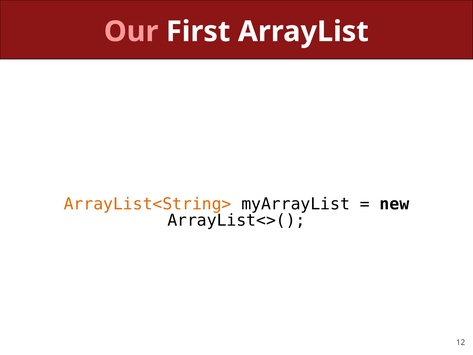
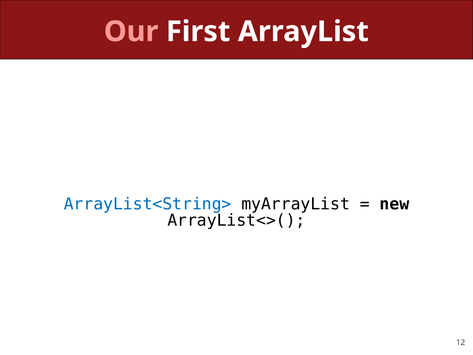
ArrayList<String> colour: orange -> blue (148, 204)
